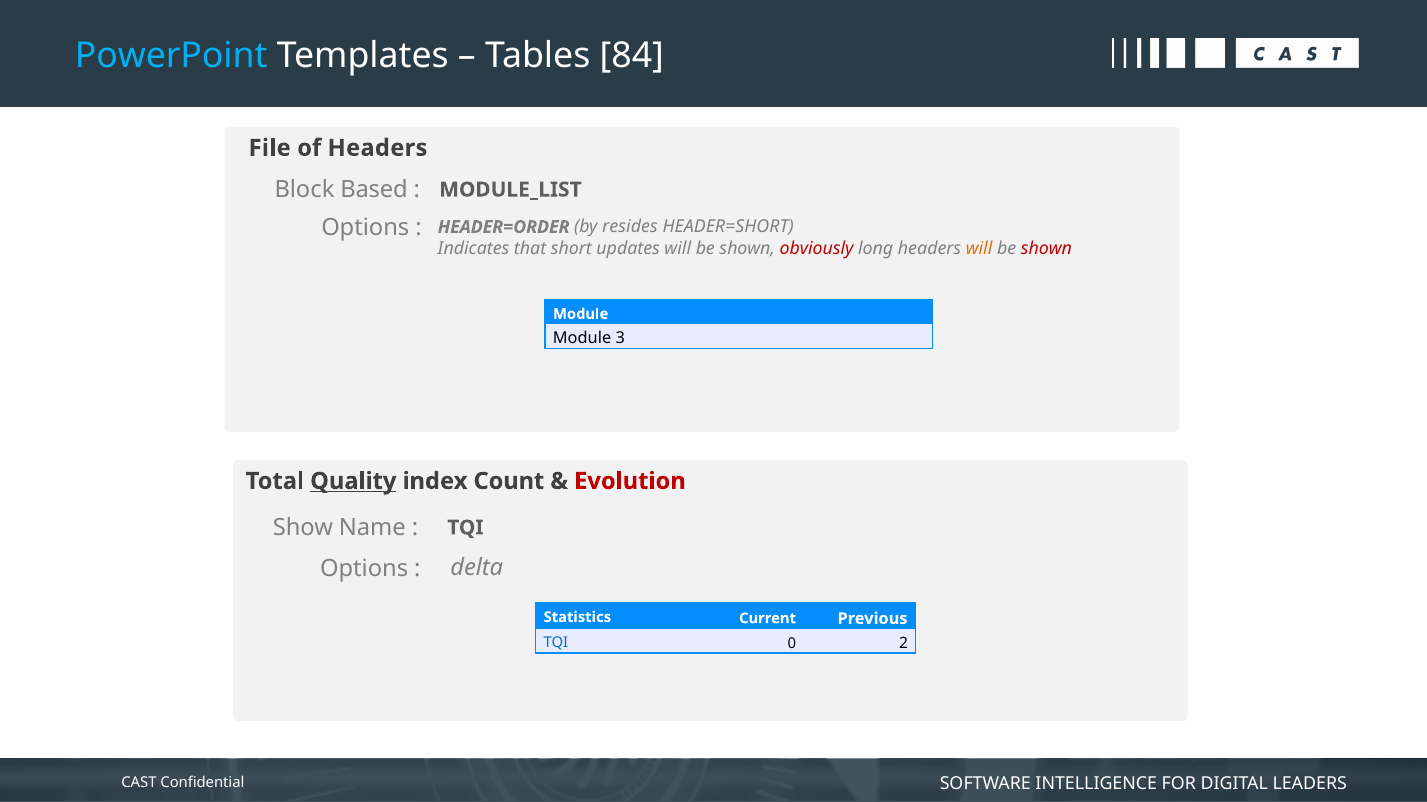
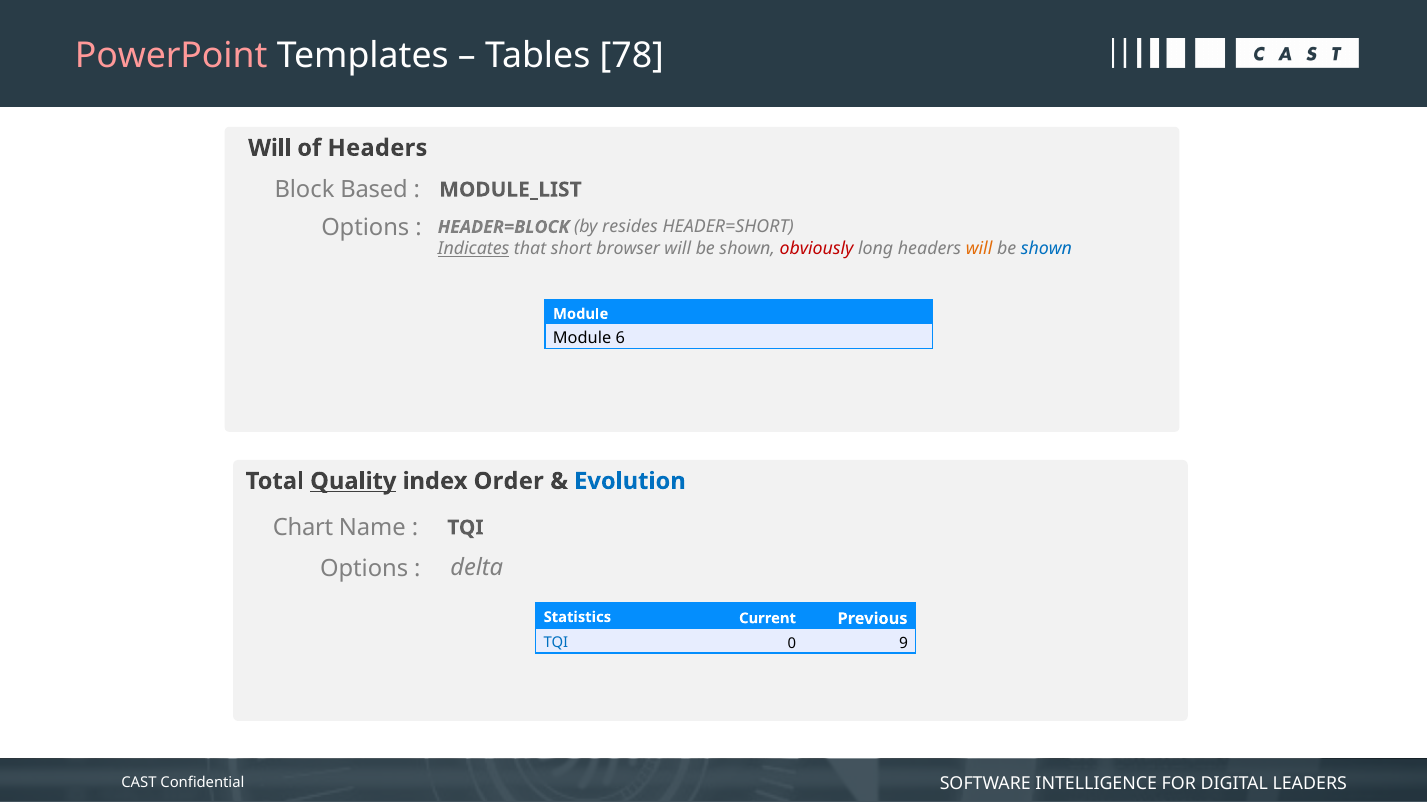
PowerPoint colour: light blue -> pink (171, 56)
84: 84 -> 78 (632, 56)
File: File -> Will (270, 148)
HEADER=ORDER: HEADER=ORDER -> HEADER=BLOCK (504, 227)
Indicates underline: none -> present (474, 249)
updates: updates -> browser (628, 249)
shown colour: red -> blue (1046, 249)
3: 3 -> 6 (620, 339)
Count: Count -> Order (509, 482)
Evolution colour: red -> blue (630, 482)
Show: Show -> Chart (303, 528)
2: 2 -> 9 (903, 644)
